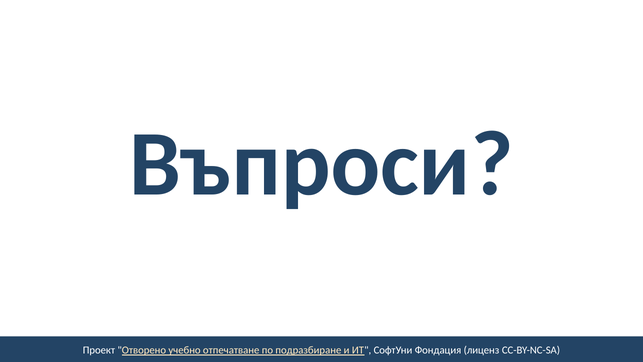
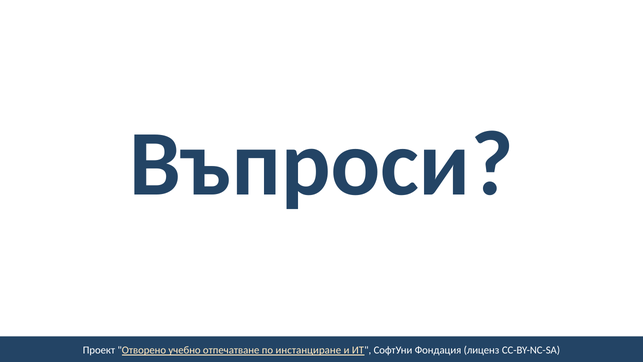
подразбиране: подразбиране -> инстанциране (308, 350)
